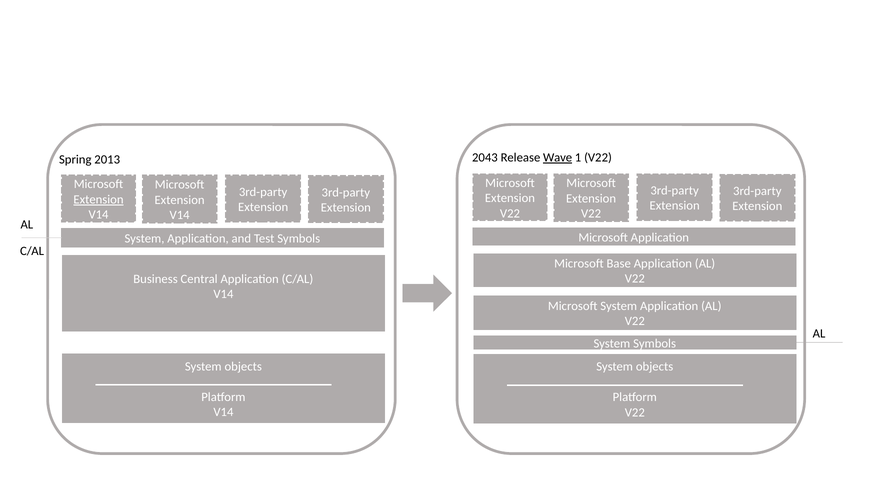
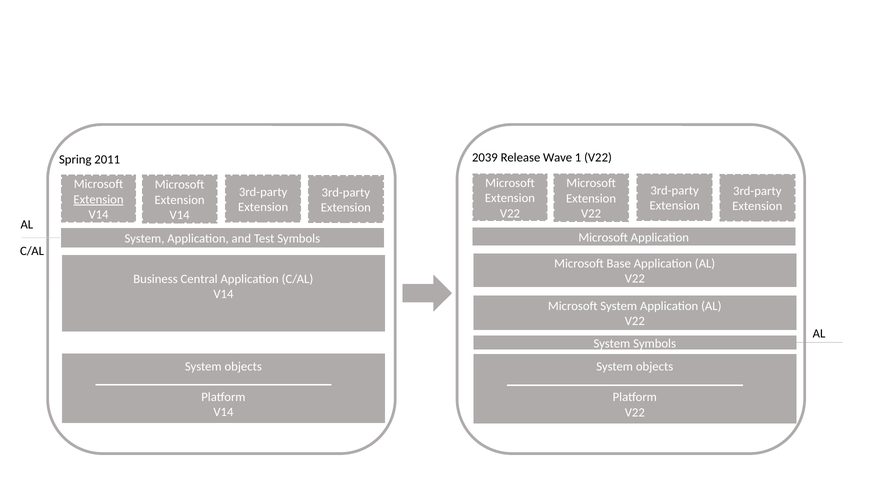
2043: 2043 -> 2039 (485, 158)
Wave underline: present -> none (558, 158)
2013: 2013 -> 2011 (107, 159)
